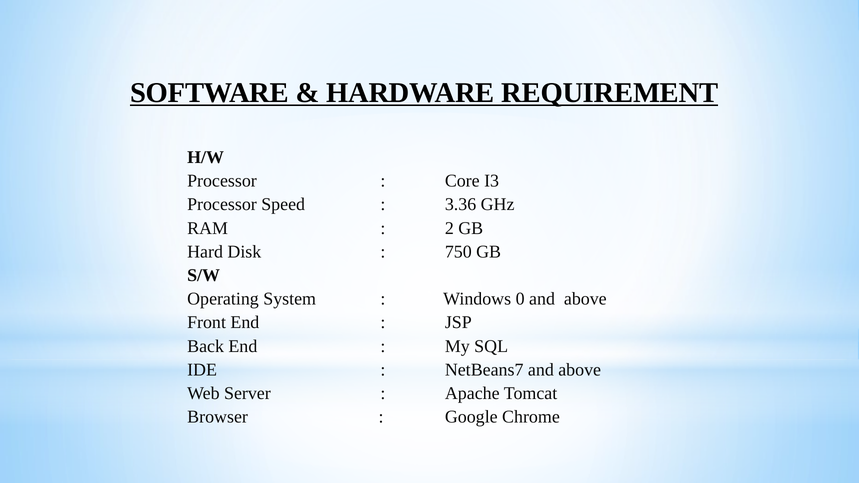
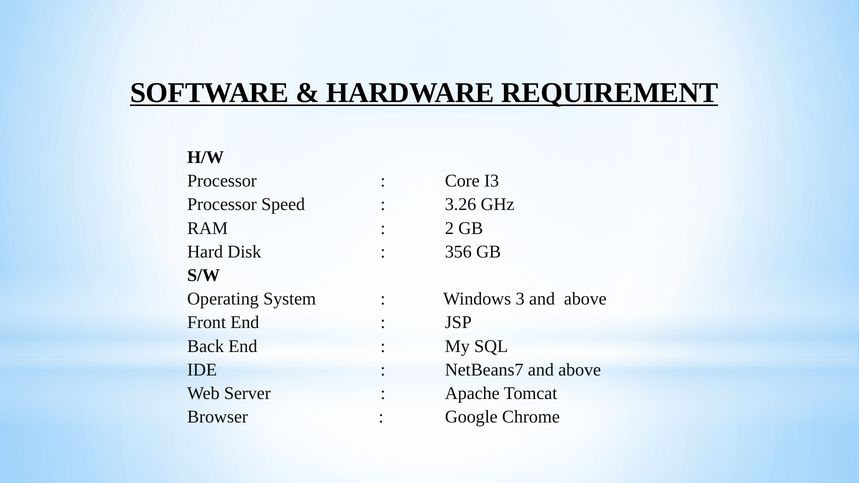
3.36: 3.36 -> 3.26 (461, 205)
750: 750 -> 356 (458, 252)
0: 0 -> 3 (520, 299)
